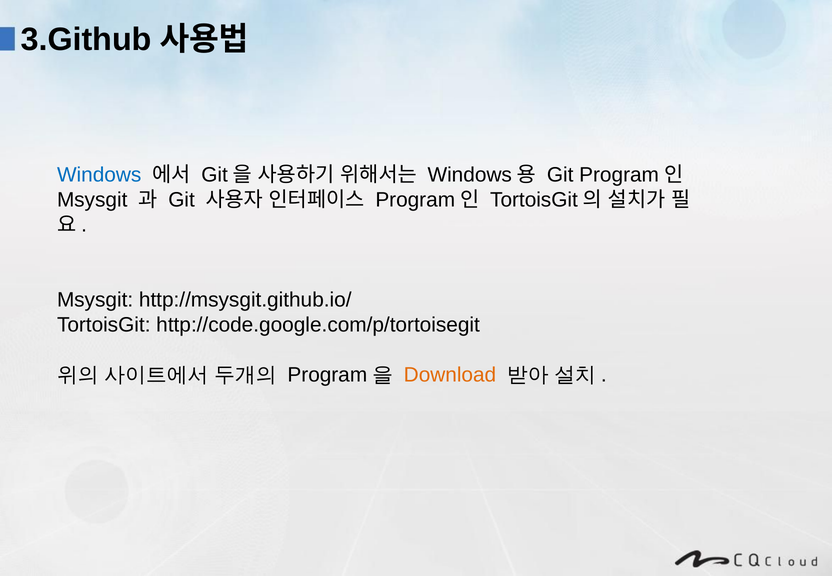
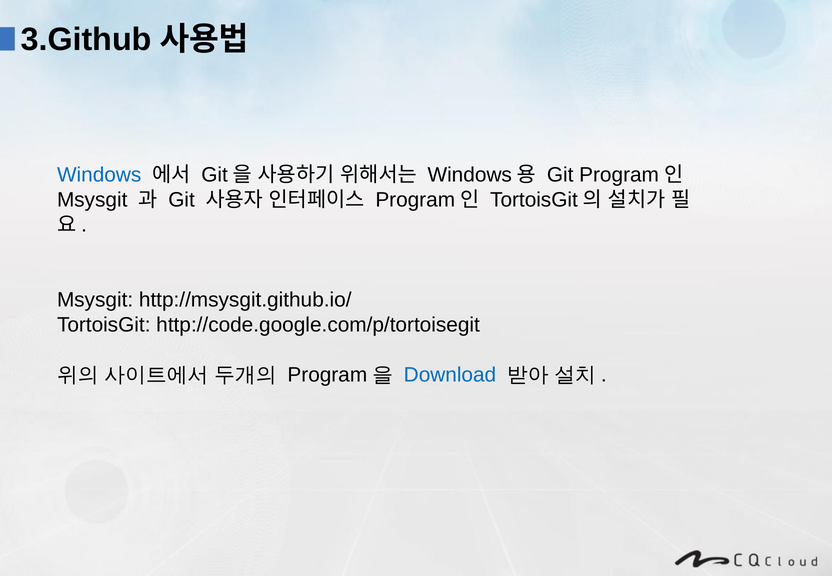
Download colour: orange -> blue (450, 375)
